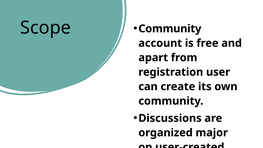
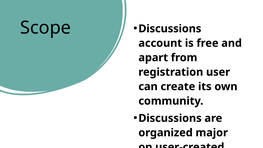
Community: Community -> Discussions (170, 29)
